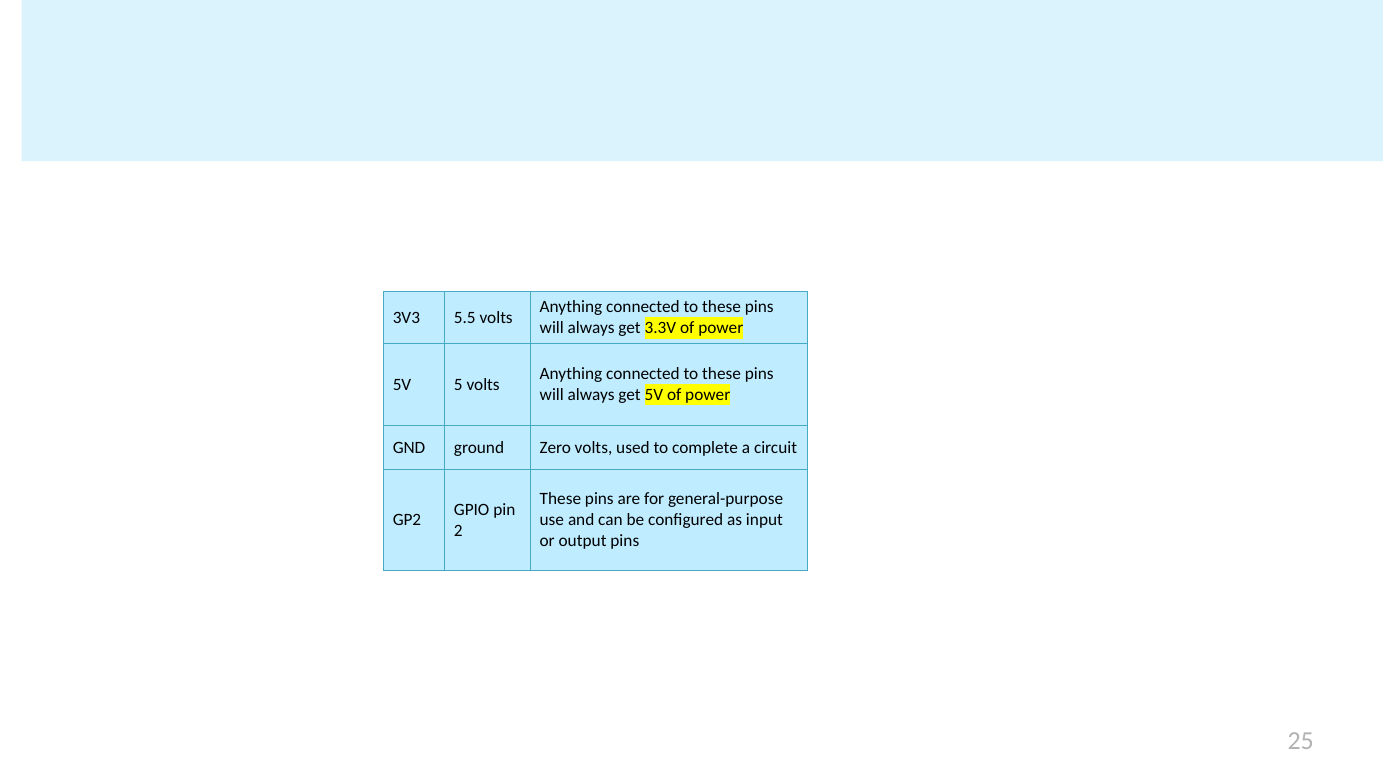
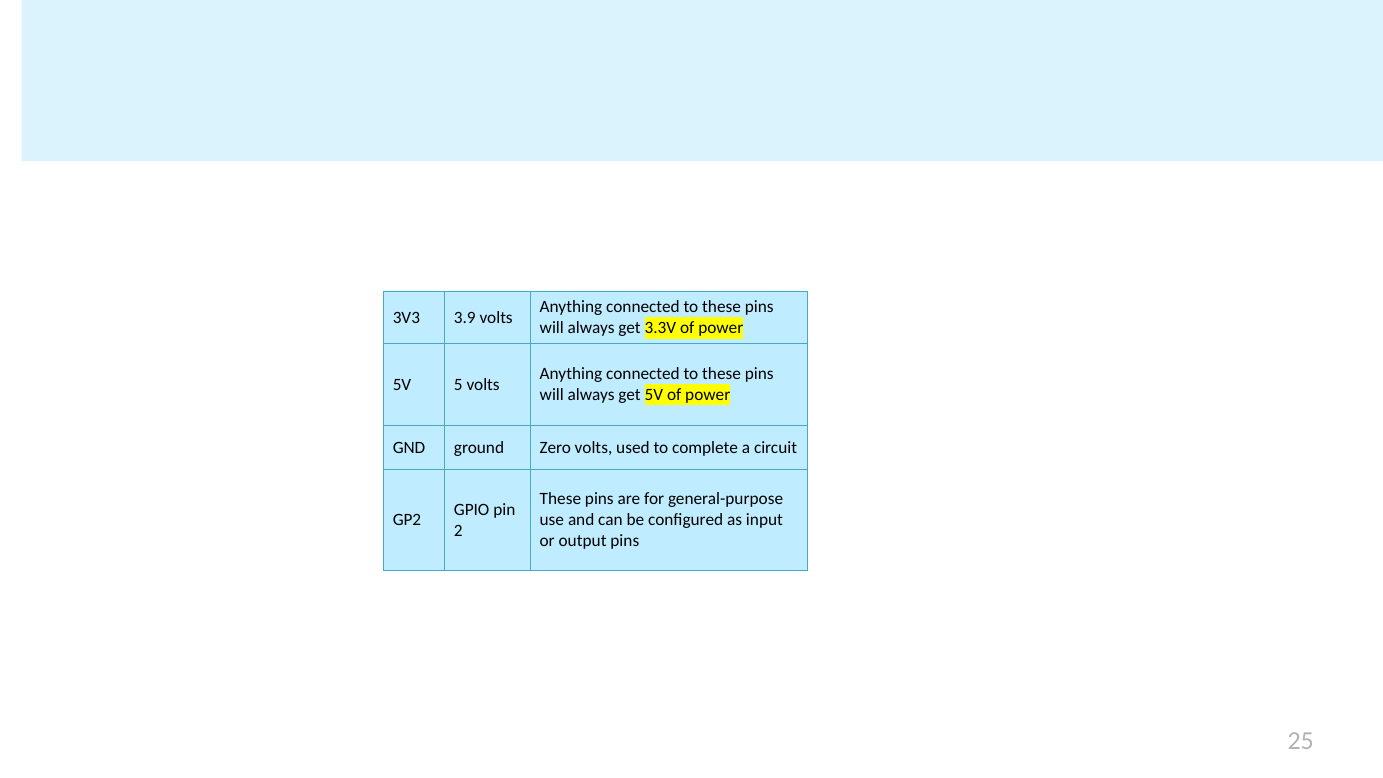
5.5: 5.5 -> 3.9 (465, 318)
